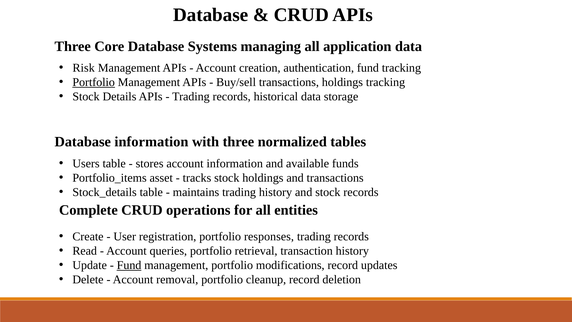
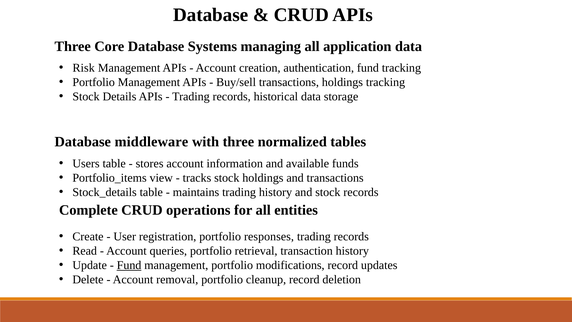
Portfolio underline: present -> none (94, 82)
Database information: information -> middleware (151, 142)
asset: asset -> view (161, 178)
